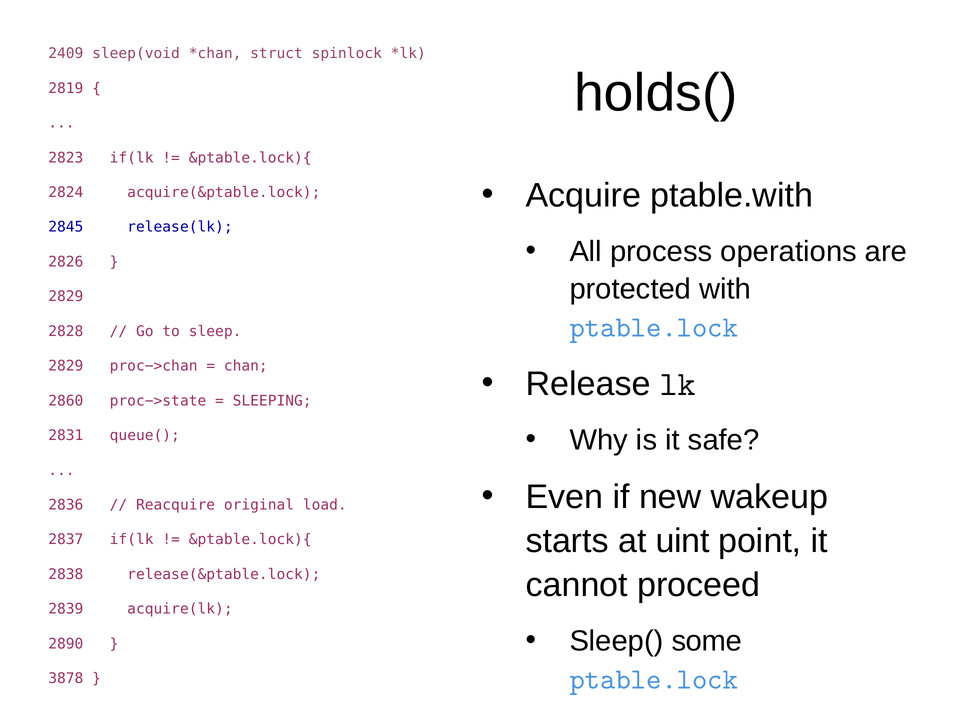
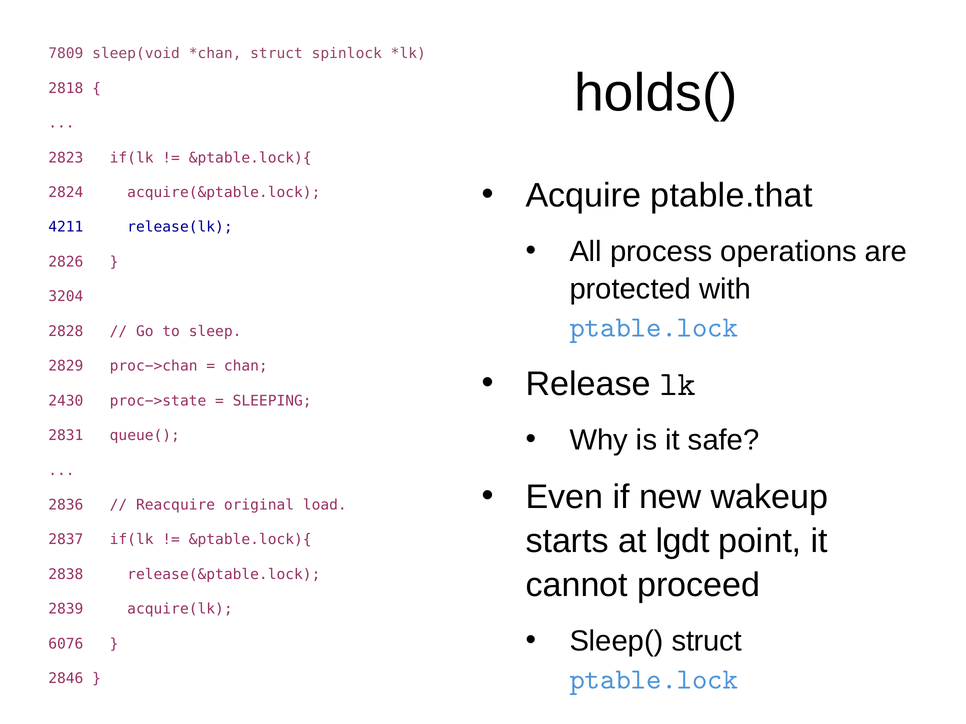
2409: 2409 -> 7809 (66, 54)
2819: 2819 -> 2818 (66, 88)
ptable.with: ptable.with -> ptable.that (731, 196)
2845: 2845 -> 4211 (66, 227)
2829: 2829 -> 3204 (66, 297)
2860: 2860 -> 2430 (66, 401)
uint: uint -> lgdt (683, 541)
Sleep( some: some -> struct (707, 641)
2890: 2890 -> 6076 (66, 644)
3878: 3878 -> 2846 (66, 679)
